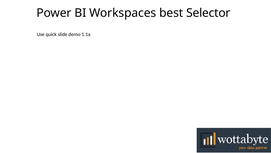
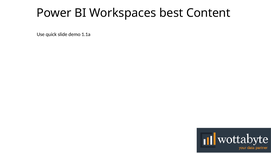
Selector: Selector -> Content (208, 13)
